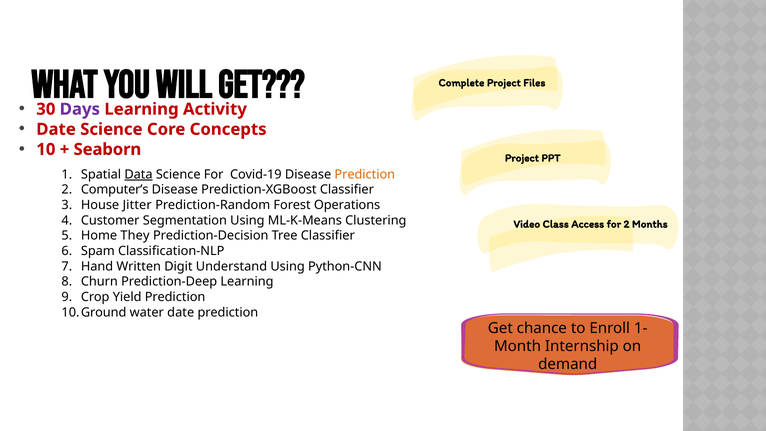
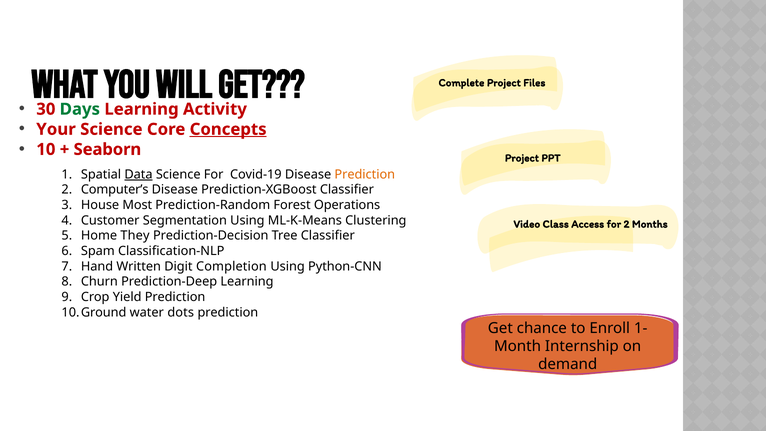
Days colour: purple -> green (80, 109)
Date: Date -> Your (56, 129)
Concepts underline: none -> present (228, 129)
Jitter: Jitter -> Most (137, 205)
Understand: Understand -> Completion (231, 266)
water date: date -> dots (181, 312)
